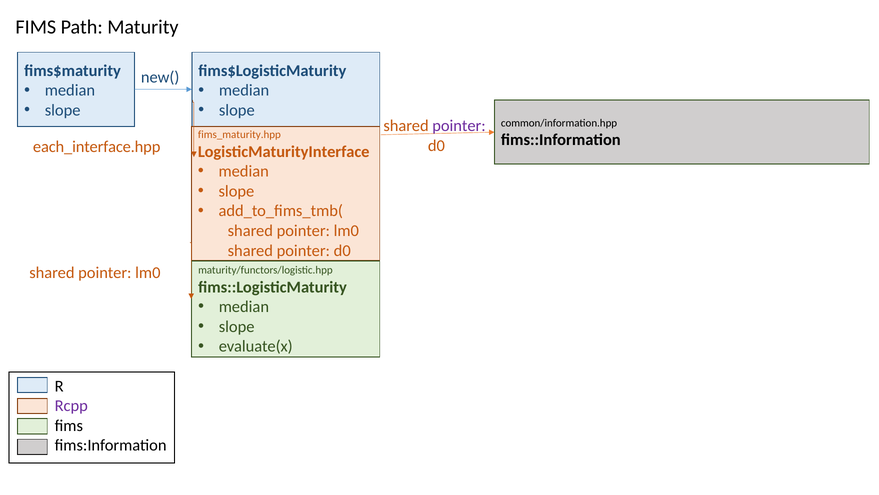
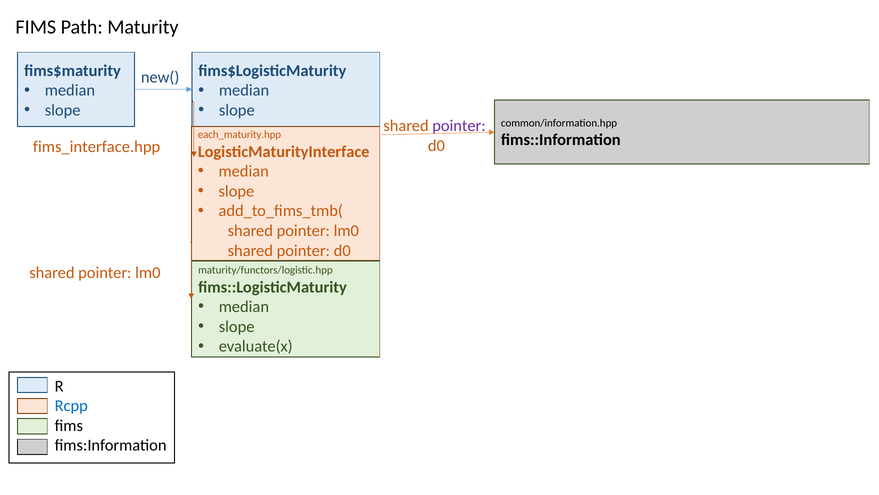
fims_maturity.hpp: fims_maturity.hpp -> each_maturity.hpp (239, 135)
each_interface.hpp: each_interface.hpp -> fims_interface.hpp (97, 146)
Rcpp colour: purple -> blue (71, 405)
